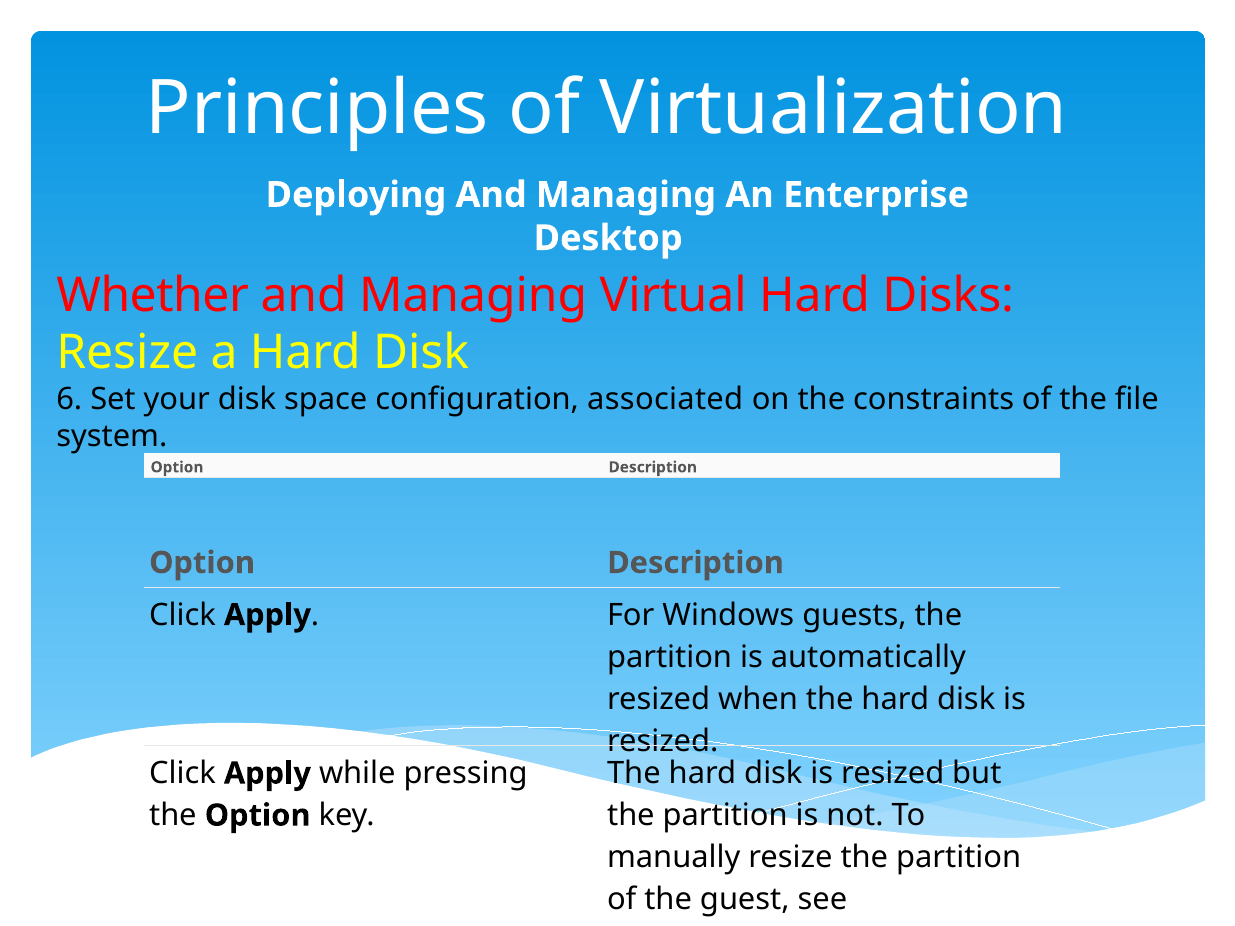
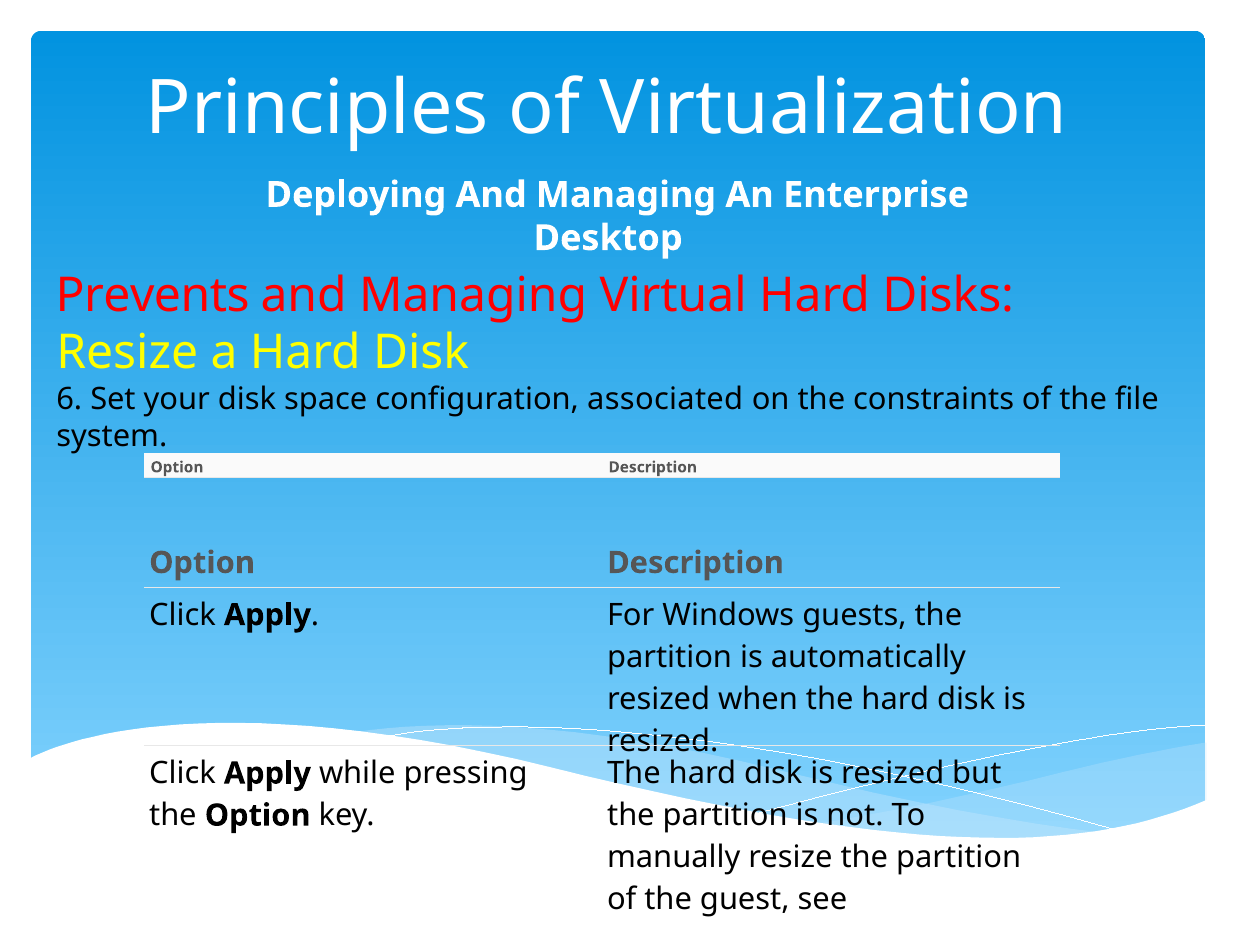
Whether: Whether -> Prevents (153, 296)
